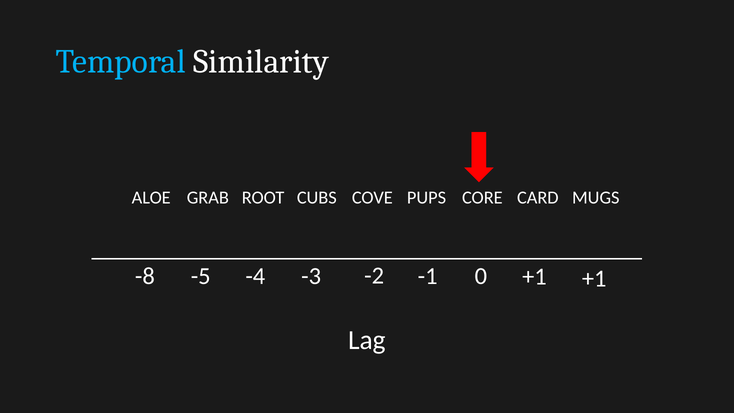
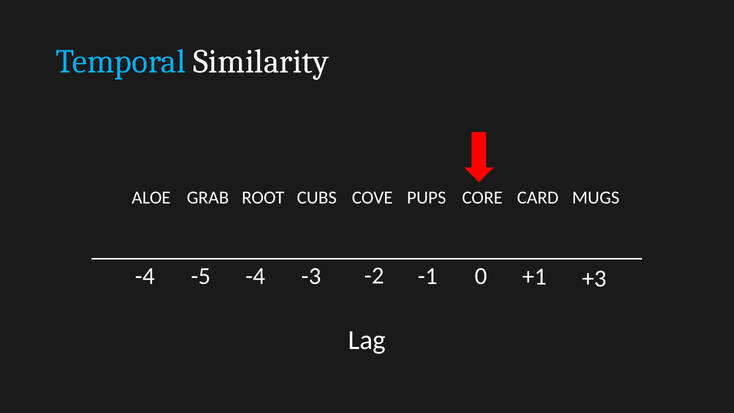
-8: -8 -> -4 (145, 276)
+1 +1: +1 -> +3 (594, 278)
